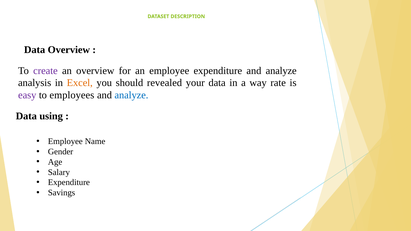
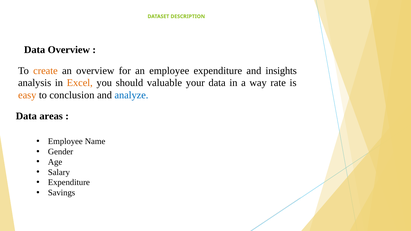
create colour: purple -> orange (45, 71)
expenditure and analyze: analyze -> insights (281, 71)
revealed: revealed -> valuable (164, 83)
easy colour: purple -> orange (27, 95)
employees: employees -> conclusion (72, 95)
using: using -> areas (51, 116)
